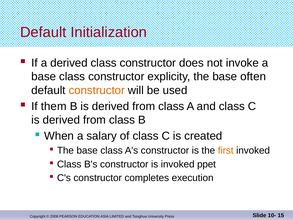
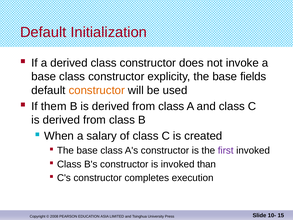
often: often -> fields (253, 77)
first colour: orange -> purple (226, 150)
ppet: ppet -> than (206, 164)
